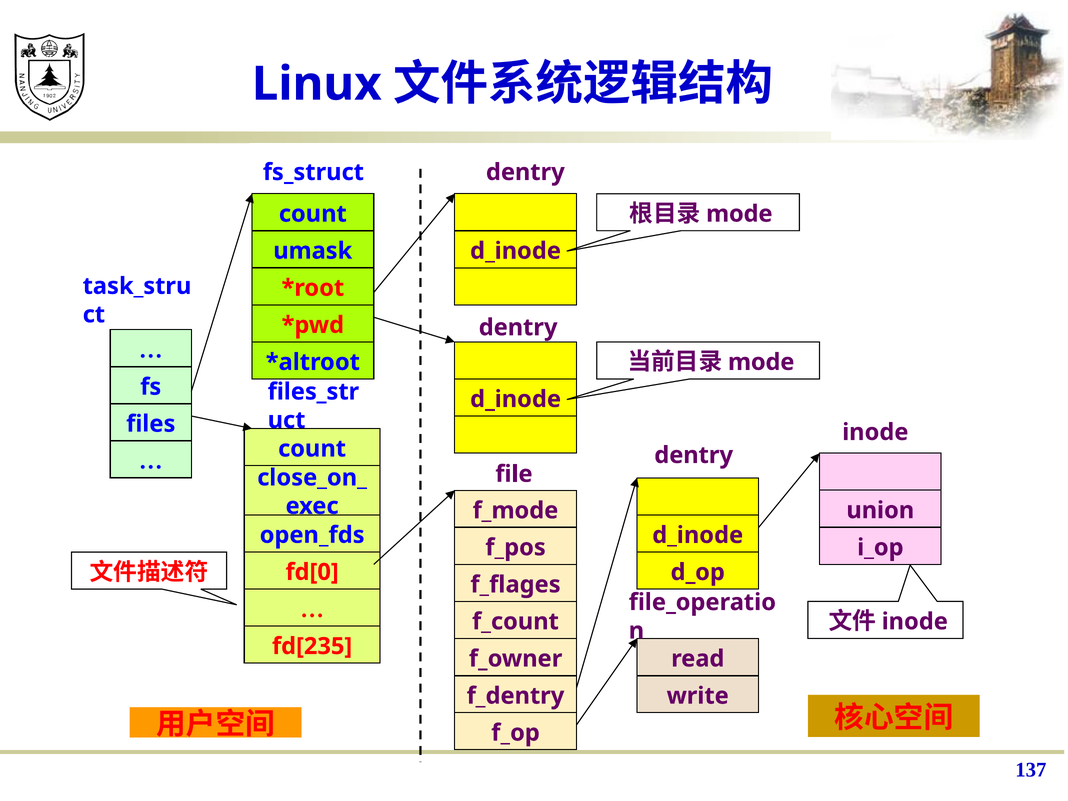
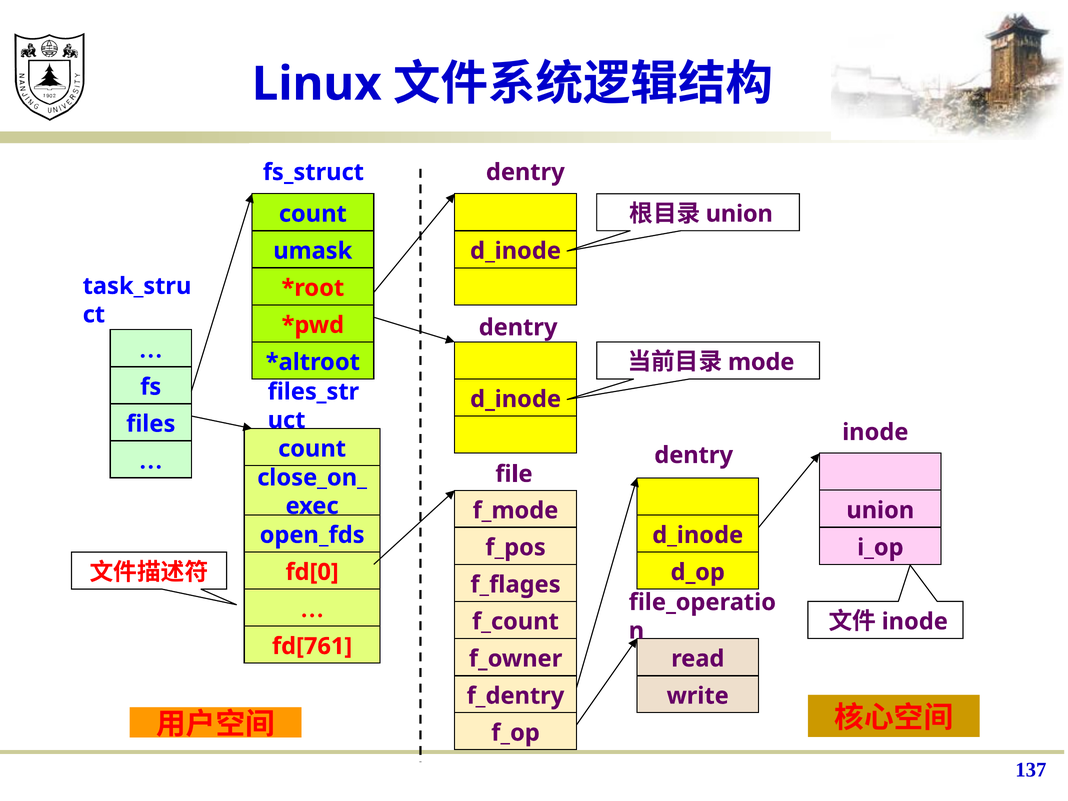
mode: mode -> union (739, 214)
fd[235: fd[235 -> fd[761 (312, 646)
